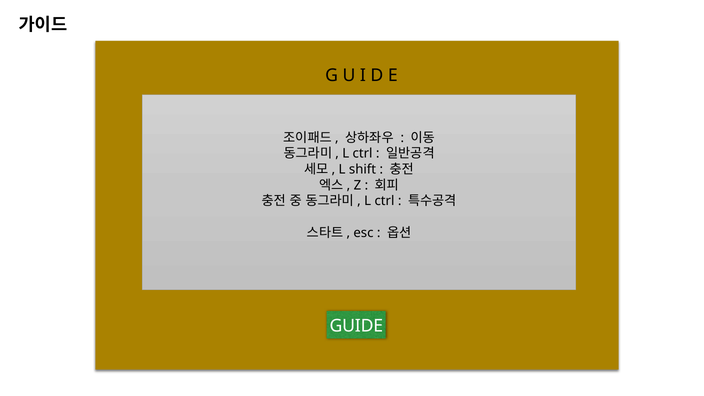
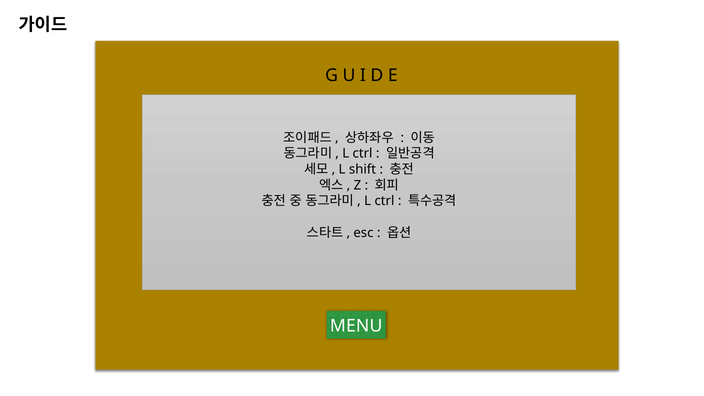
GUIDE: GUIDE -> MENU (356, 326)
